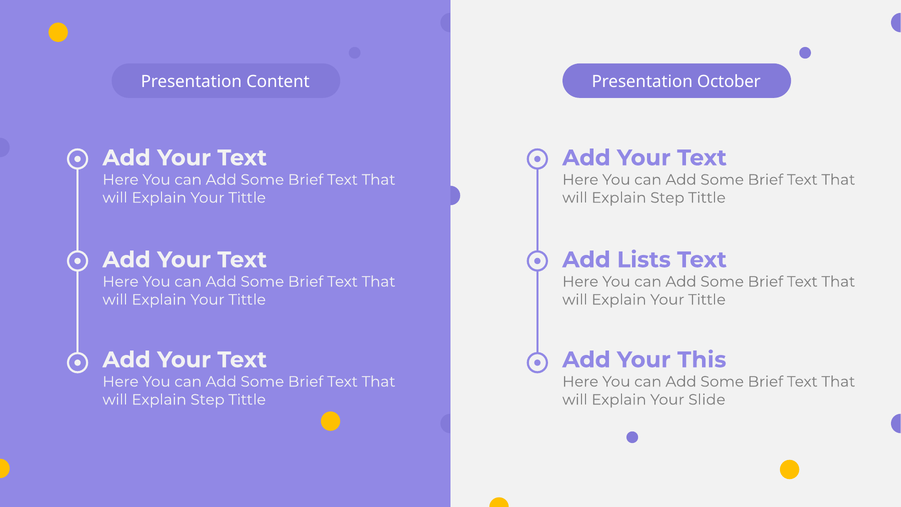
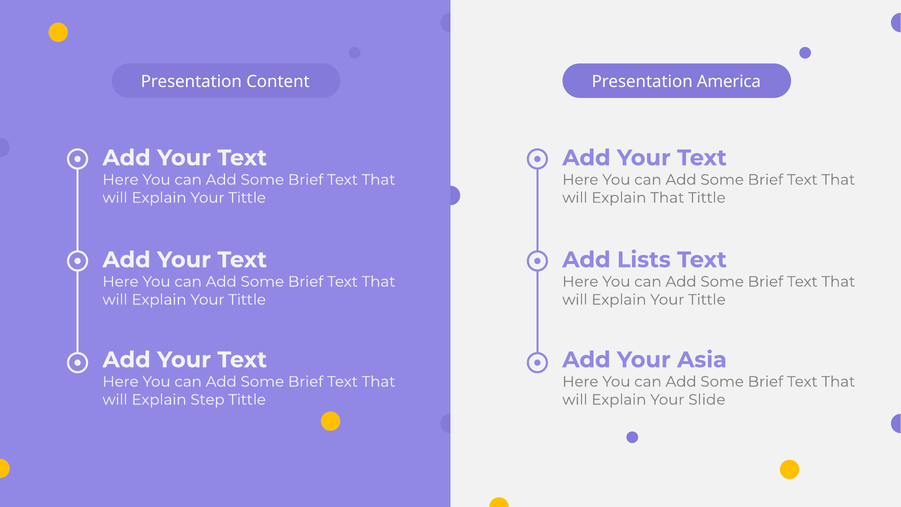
October: October -> America (729, 82)
Step: Step -> That (667, 198)
This: This -> Asia (702, 360)
